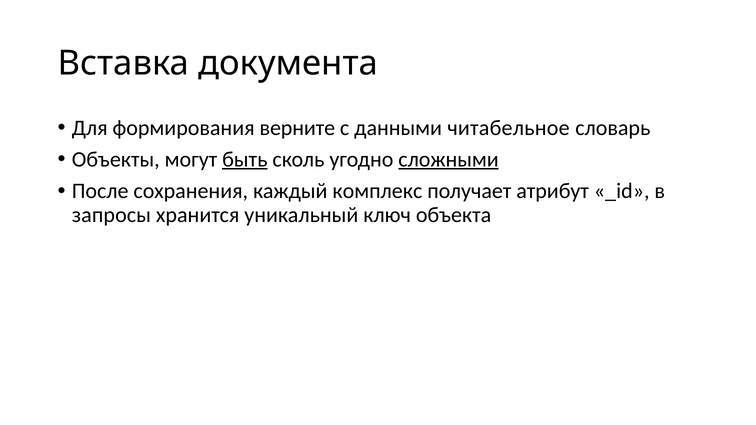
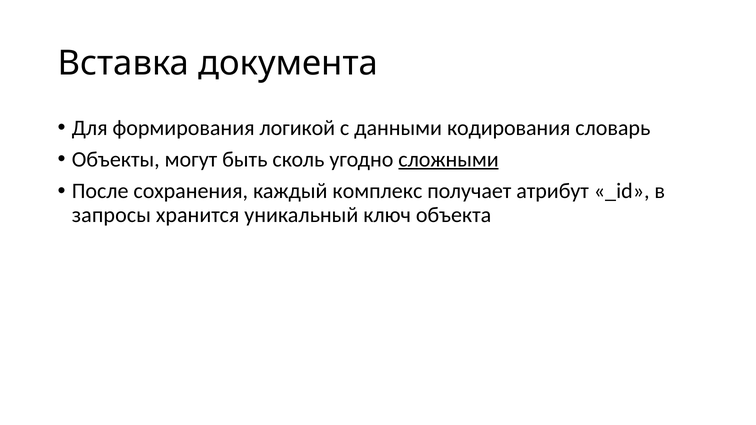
верните: верните -> логикой (297, 128)
читабельное: читабельное -> кодирования (509, 128)
быть underline: present -> none (245, 160)
